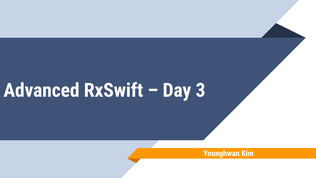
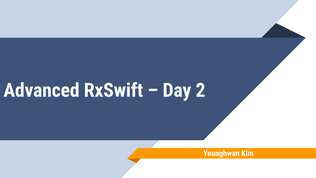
3: 3 -> 2 (200, 90)
